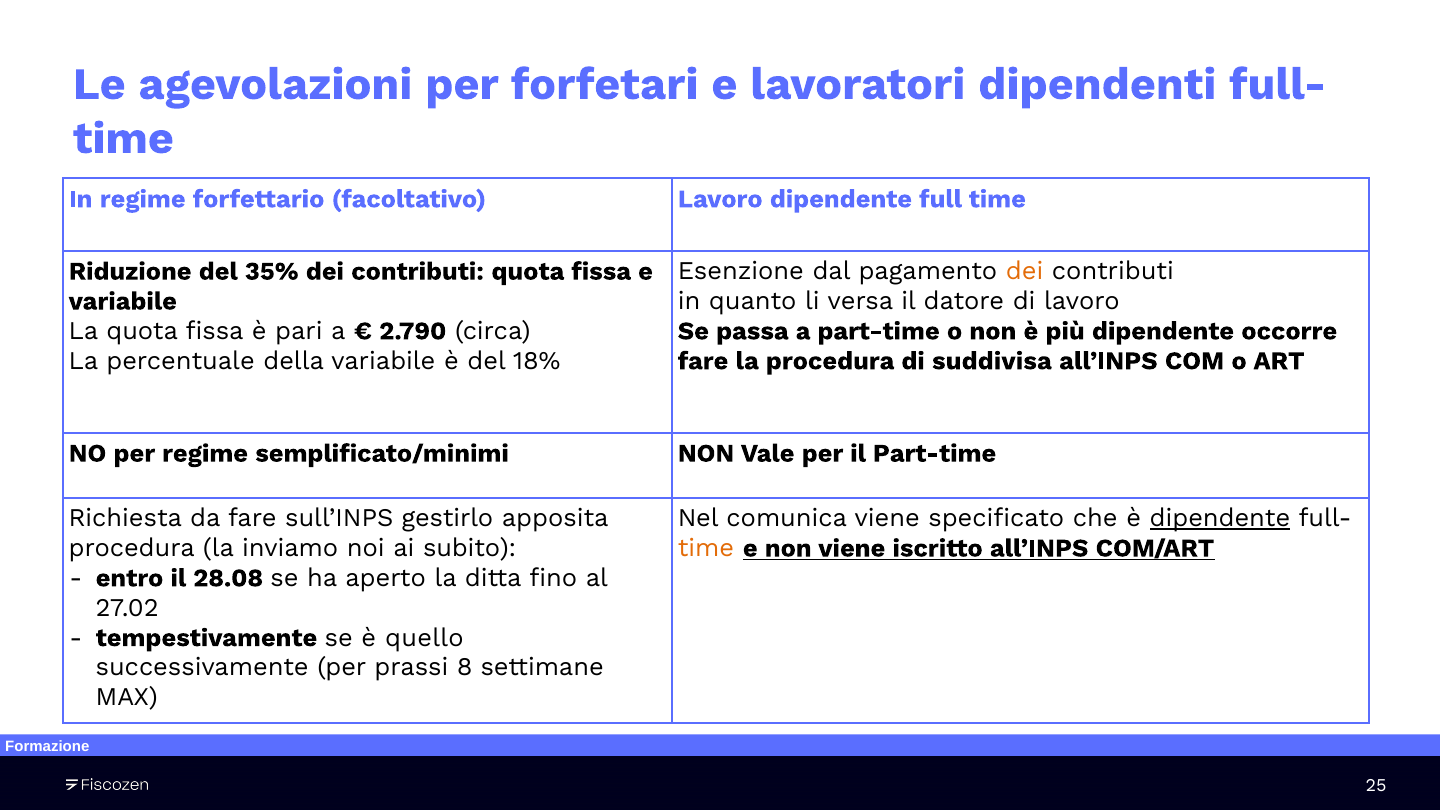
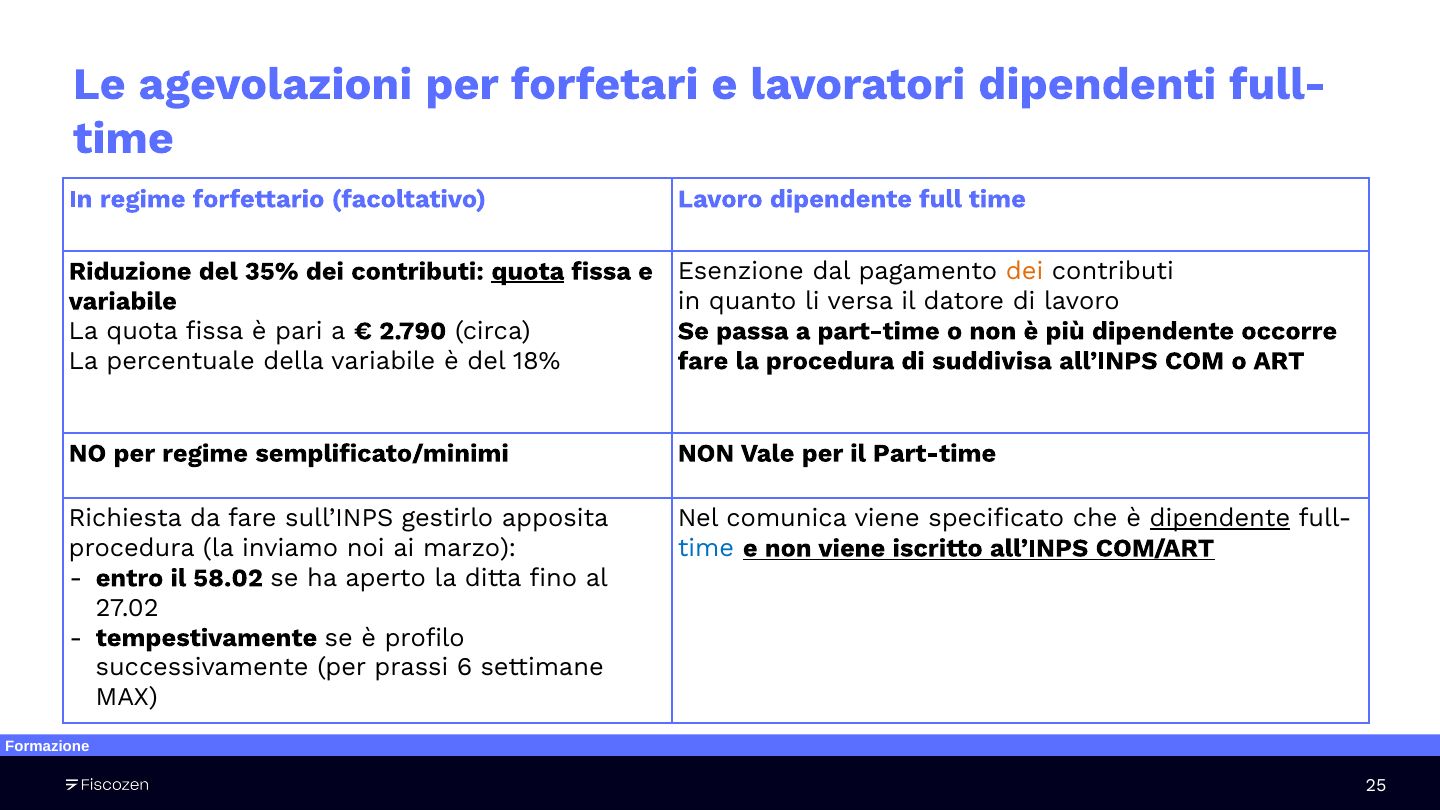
quota underline: none -> present (528, 271)
subito: subito -> marzo (470, 548)
time colour: orange -> blue (706, 548)
28.08: 28.08 -> 58.02 (228, 578)
quello: quello -> profilo (425, 638)
8: 8 -> 6 (465, 668)
